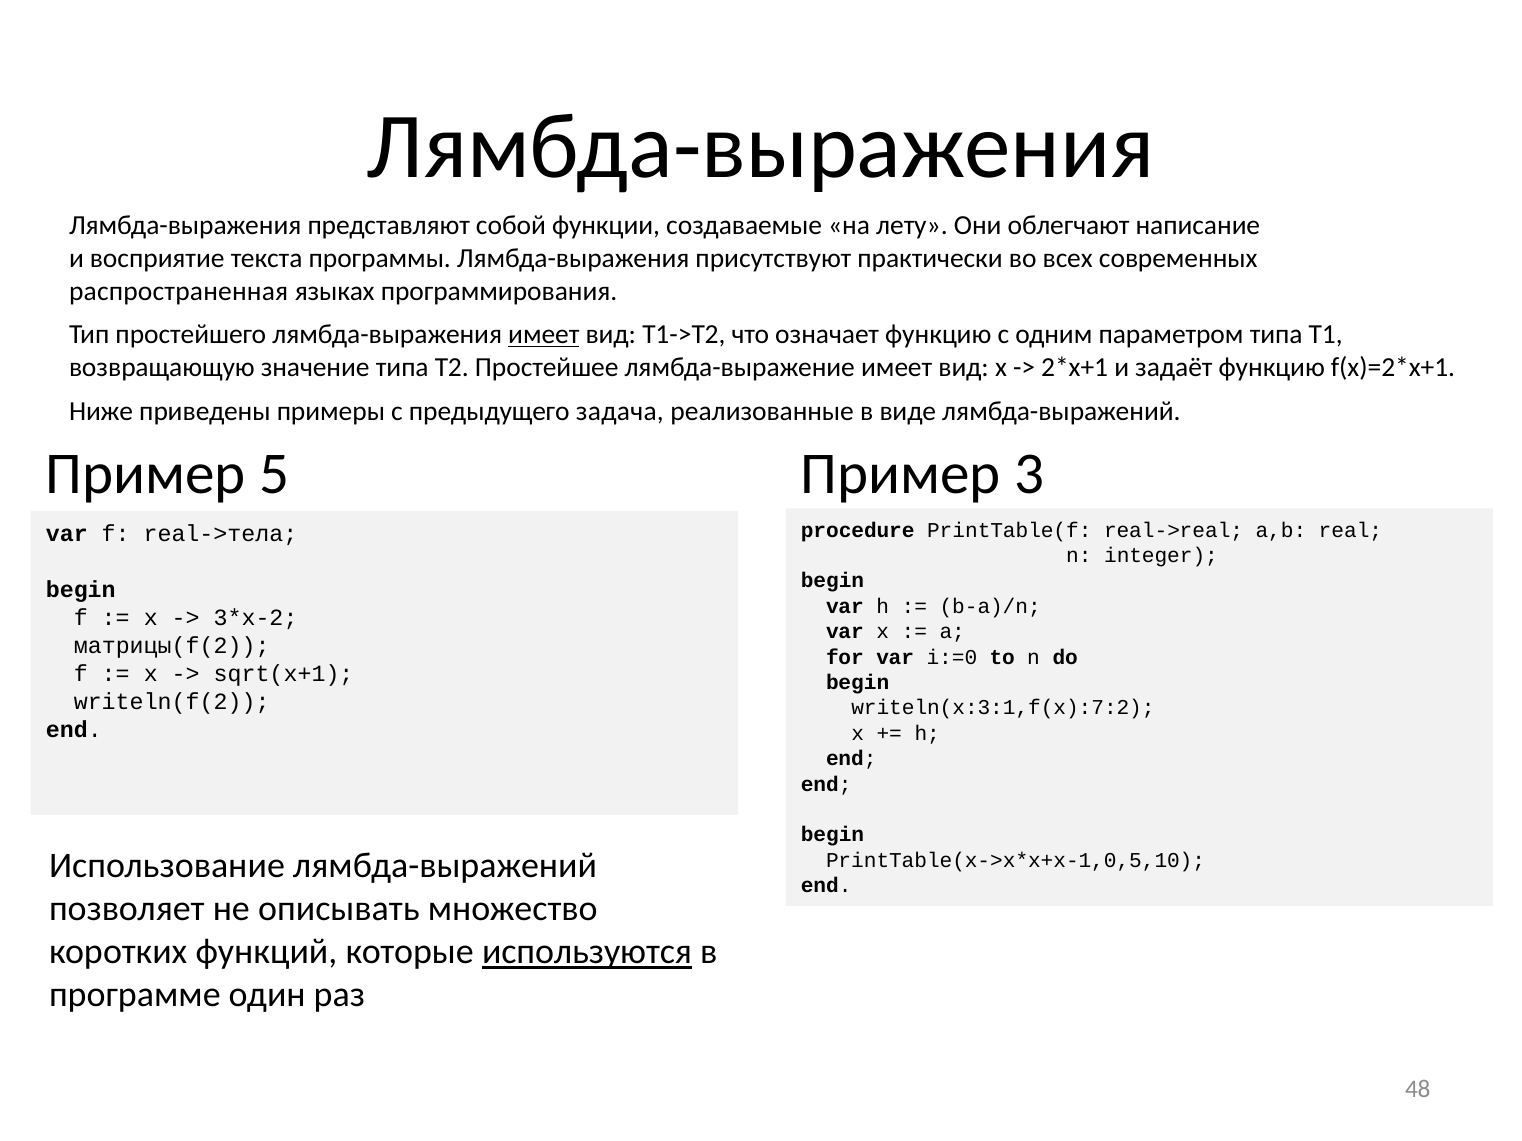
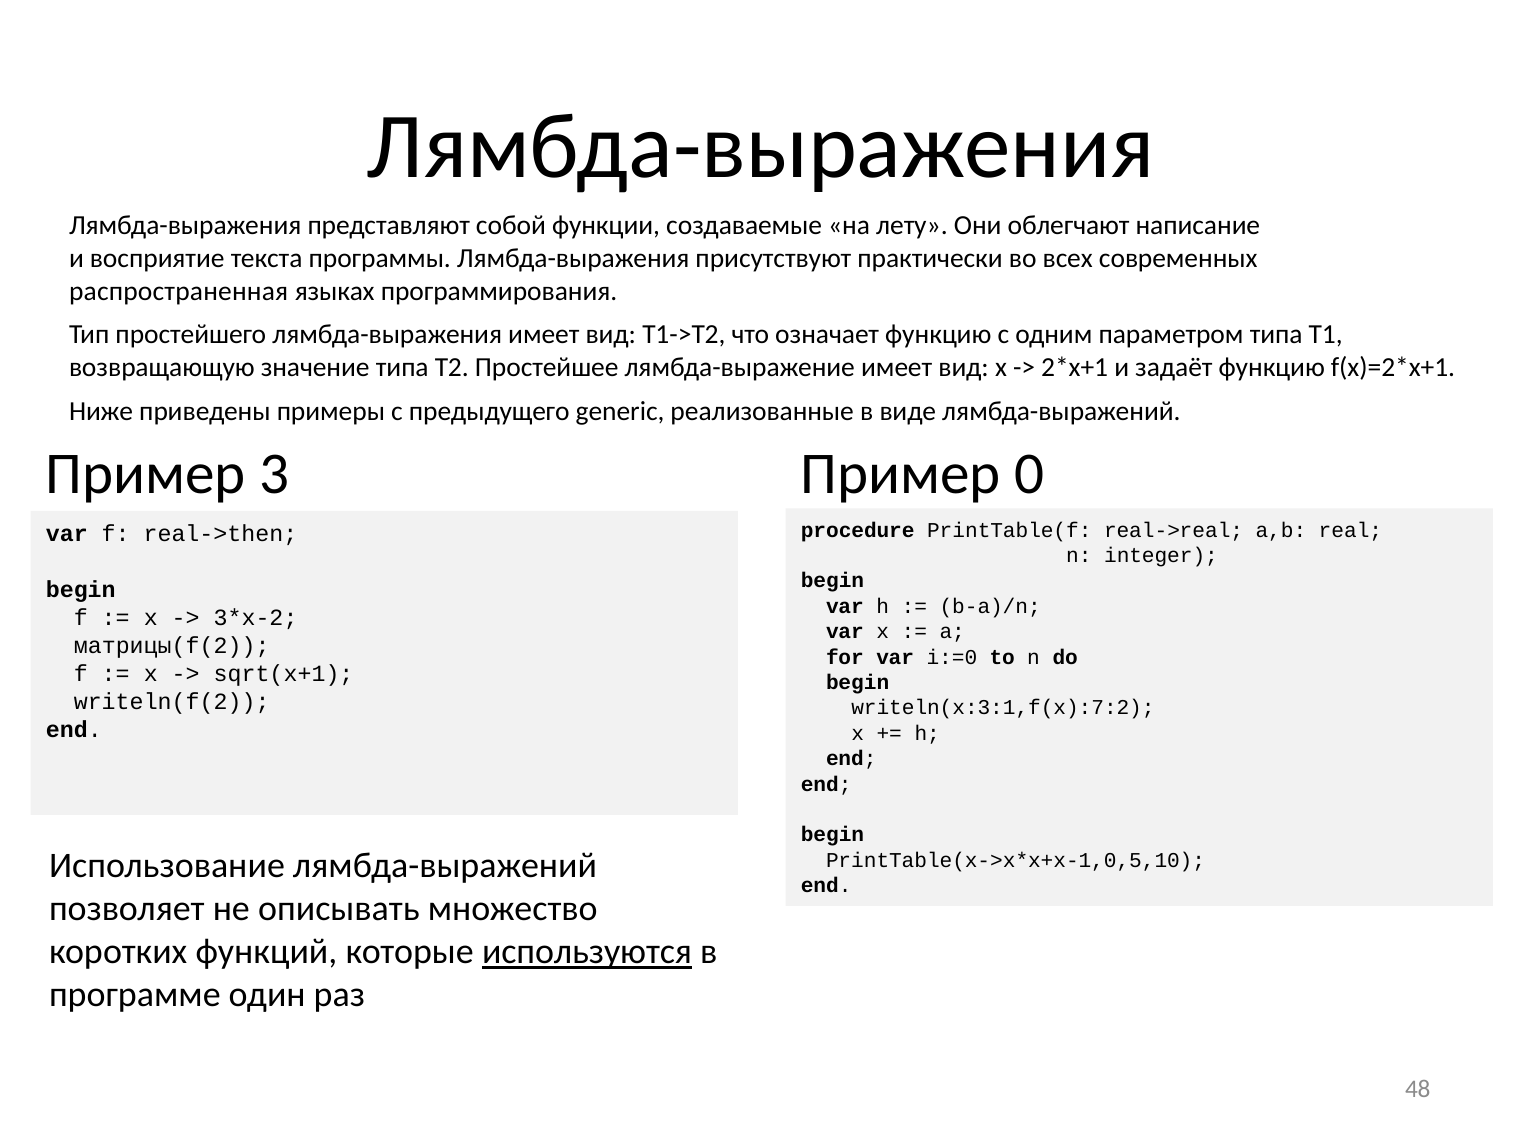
имеет underline: present -> none (544, 335)
задача: задача -> generic (620, 411)
5: 5 -> 3 (274, 474)
3: 3 -> 0 (1029, 474)
real->тела: real->тела -> real->then (220, 534)
